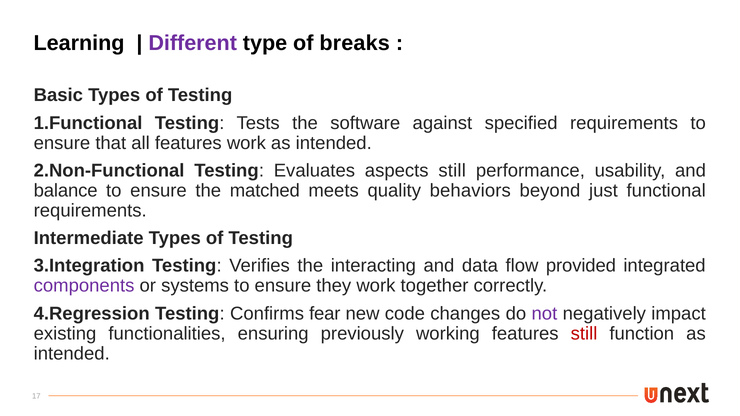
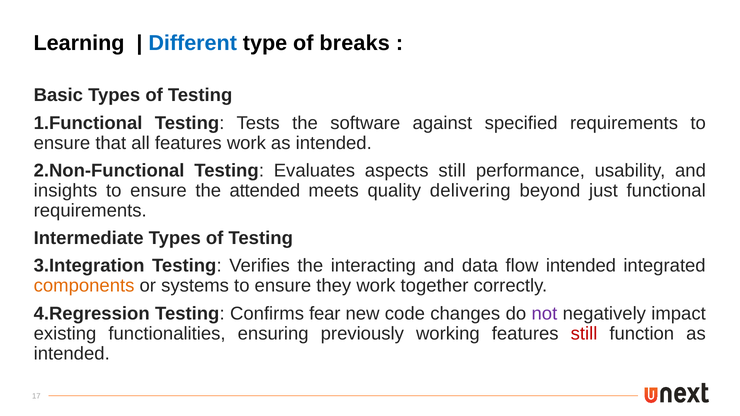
Different colour: purple -> blue (193, 43)
balance: balance -> insights (65, 191)
matched: matched -> attended (265, 191)
behaviors: behaviors -> delivering (470, 191)
flow provided: provided -> intended (581, 266)
components colour: purple -> orange (84, 286)
